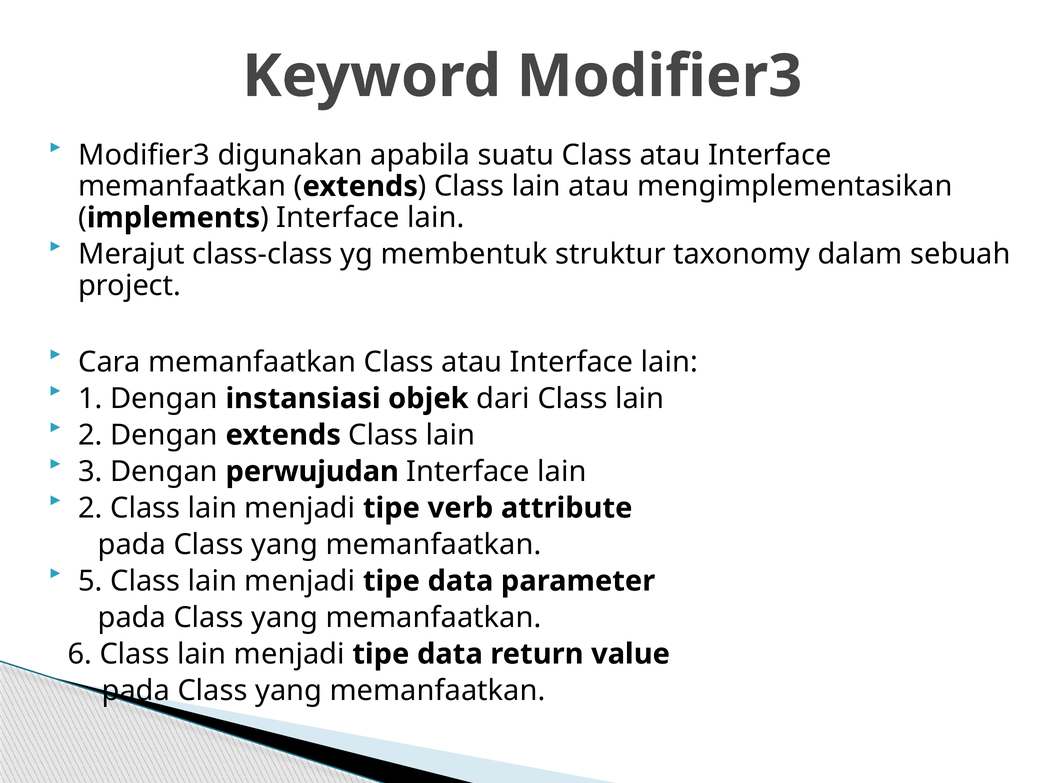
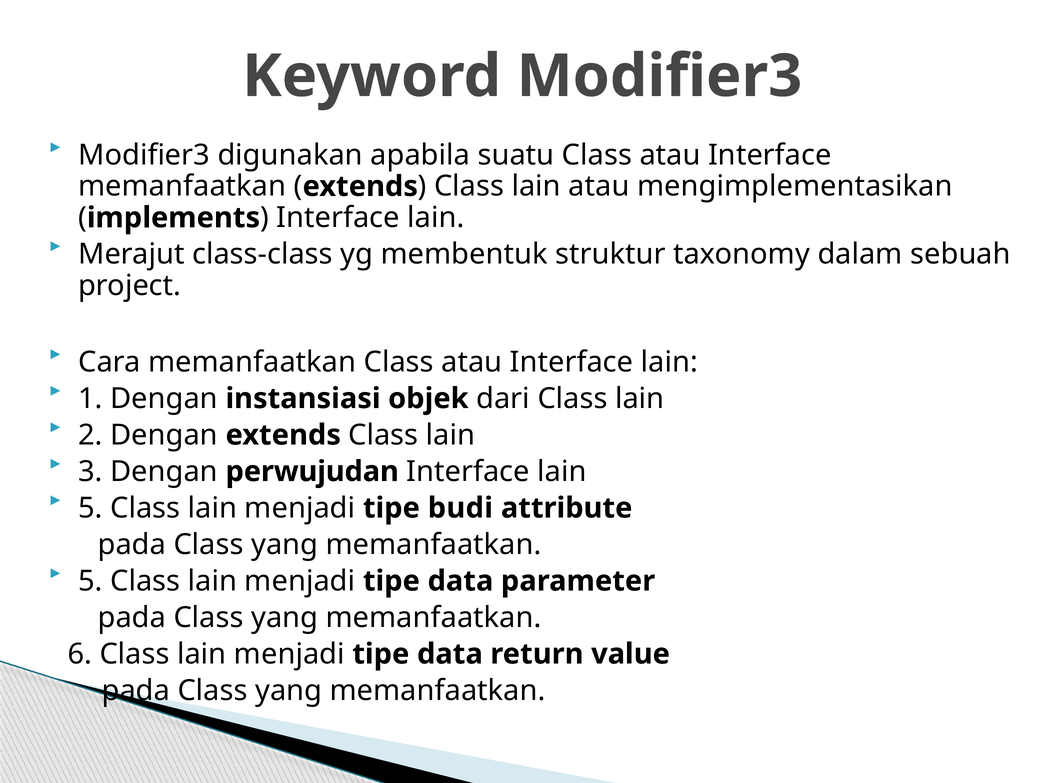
2: 2 -> 5 (90, 509)
verb: verb -> budi (460, 509)
